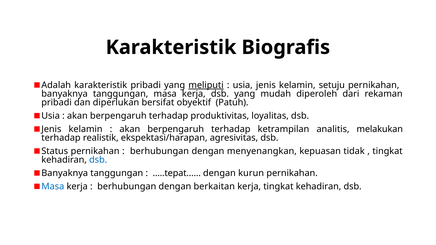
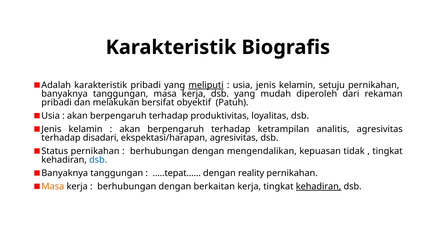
diperlukan: diperlukan -> melakukan (116, 103)
analitis melakukan: melakukan -> agresivitas (380, 129)
realistik: realistik -> disadari (101, 138)
menyenangkan: menyenangkan -> mengendalikan (262, 151)
kurun: kurun -> reality (251, 173)
Masa colour: blue -> orange (53, 187)
kehadiran underline: none -> present (319, 187)
